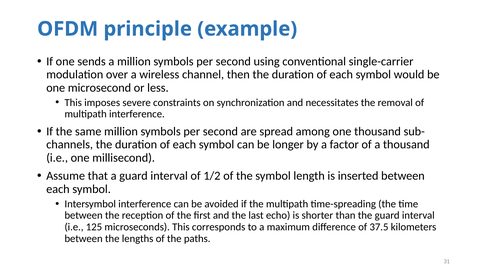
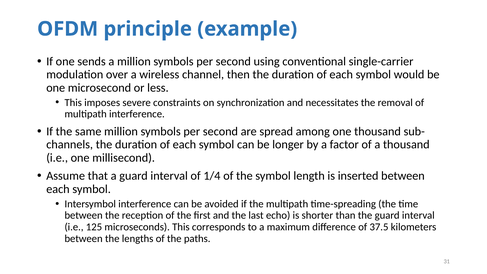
1/2: 1/2 -> 1/4 (212, 176)
